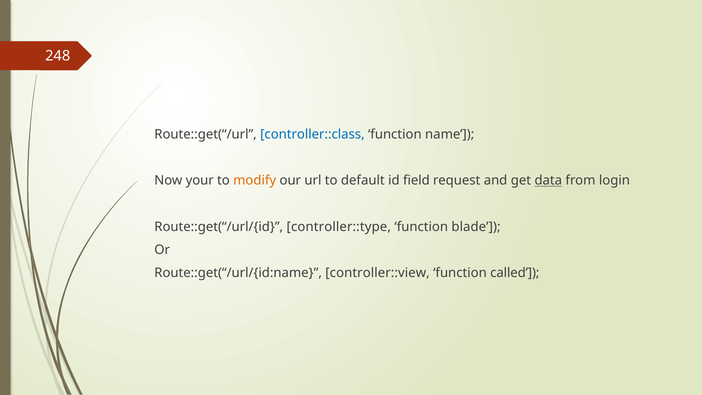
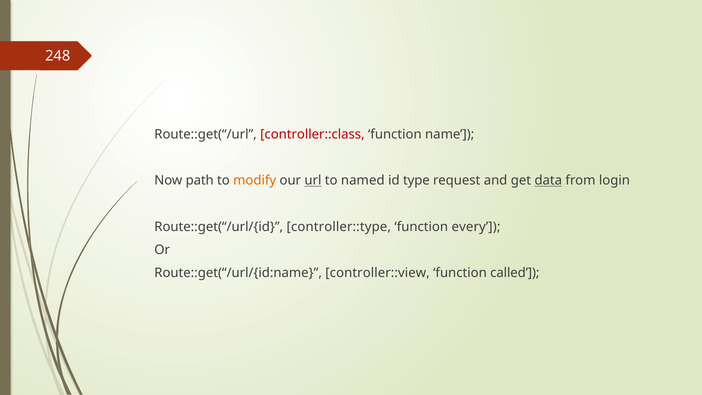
controller::class colour: blue -> red (312, 134)
your: your -> path (200, 181)
url underline: none -> present (313, 181)
default: default -> named (363, 181)
field: field -> type (416, 181)
blade: blade -> every (476, 227)
